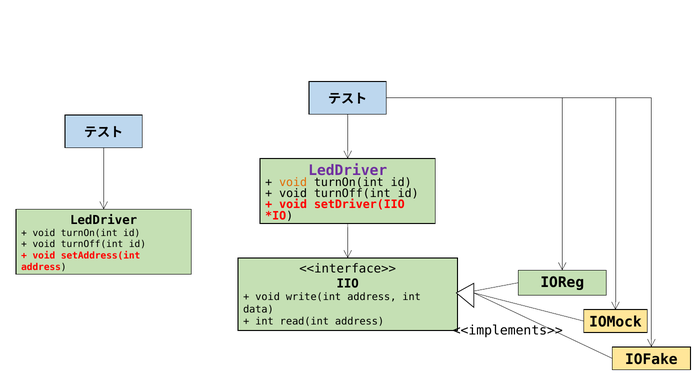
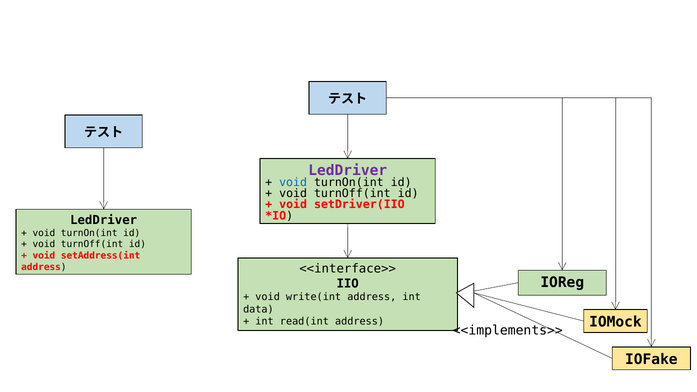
void colour: orange -> blue (293, 182)
